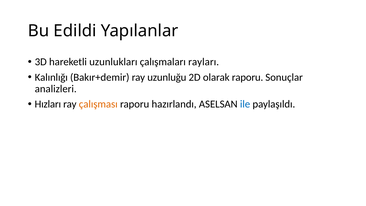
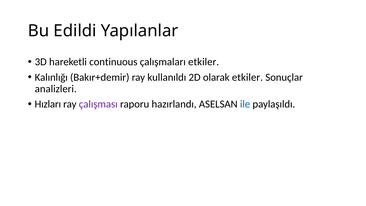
uzunlukları: uzunlukları -> continuous (113, 62)
çalışmaları rayları: rayları -> etkiler (204, 62)
uzunluğu: uzunluğu -> kullanıldı (167, 77)
olarak raporu: raporu -> etkiler (247, 77)
çalışması colour: orange -> purple (98, 104)
